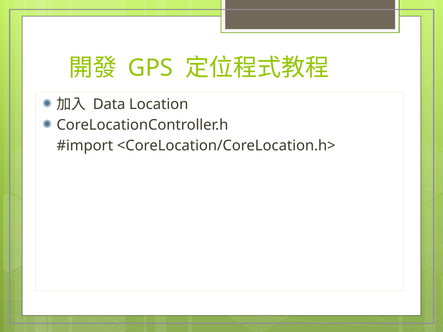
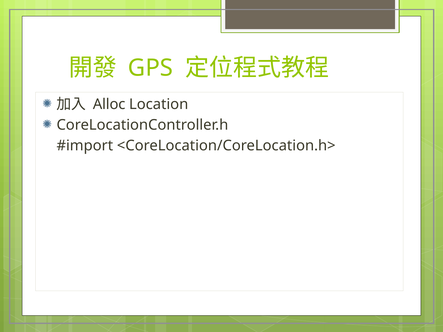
Data: Data -> Alloc (109, 104)
